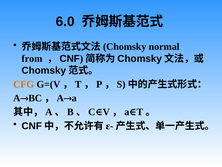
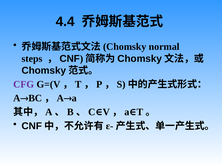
6.0: 6.0 -> 4.4 (65, 21)
from: from -> steps (32, 58)
CFG colour: orange -> purple (24, 84)
